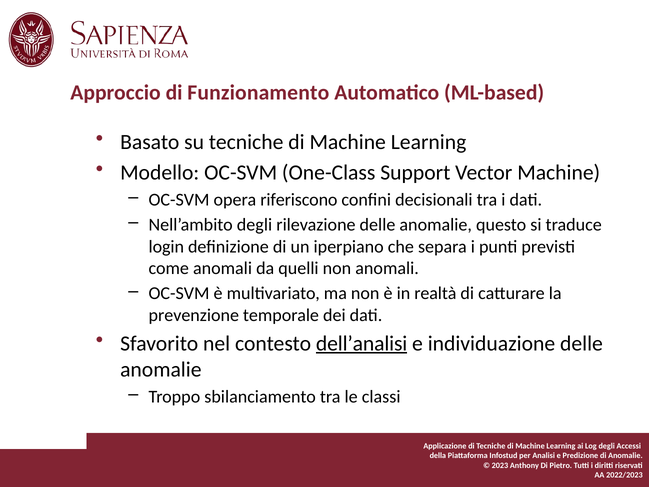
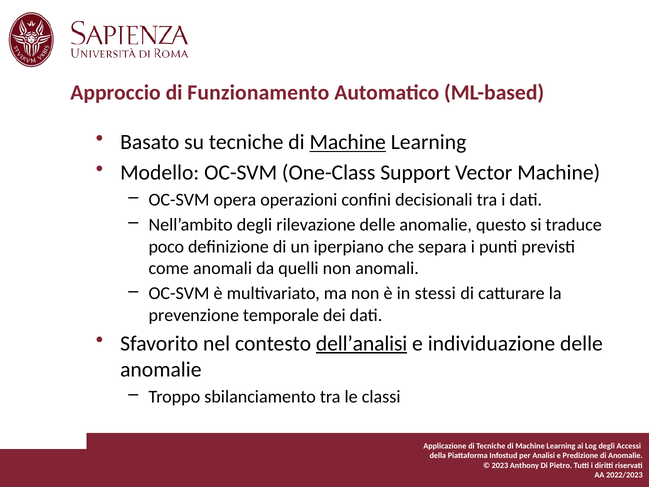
Machine underline: none -> present (348, 142)
riferiscono: riferiscono -> operazioni (299, 200)
login: login -> poco (166, 246)
realtà: realtà -> stessi (435, 293)
